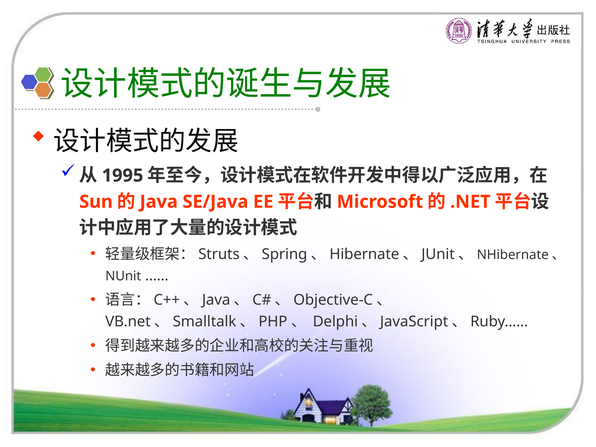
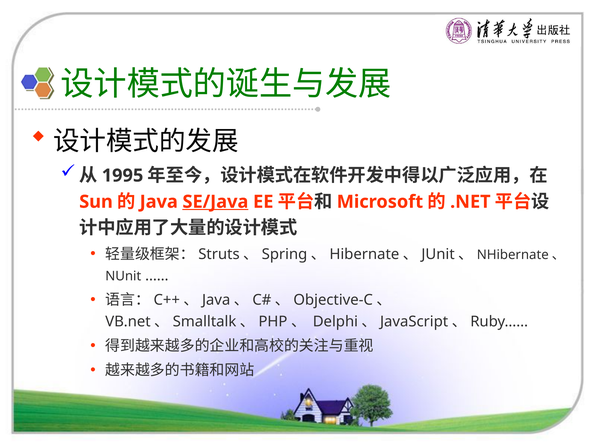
SE/Java underline: none -> present (215, 202)
